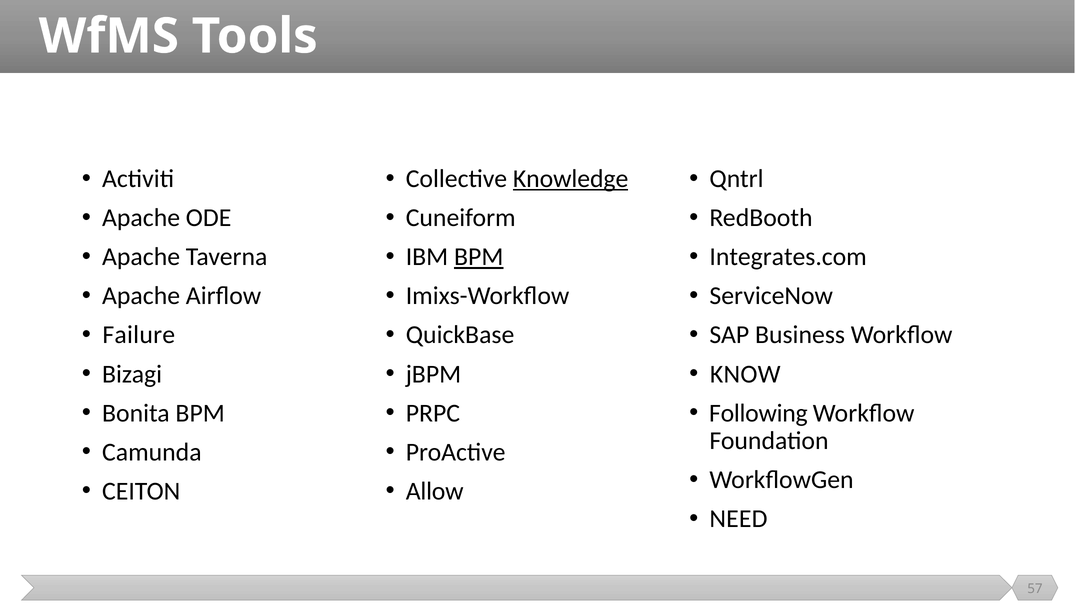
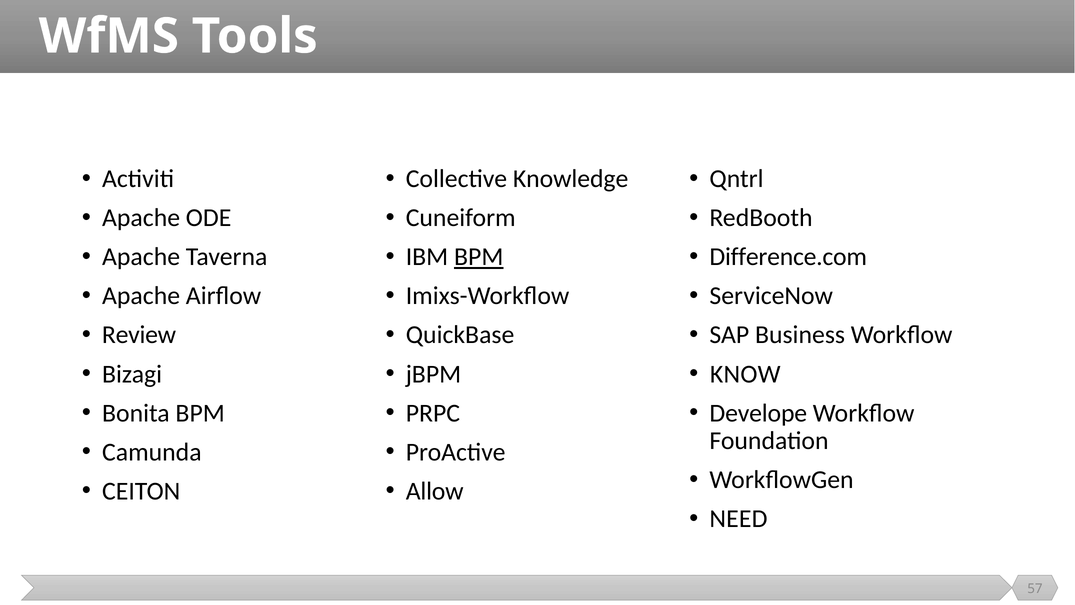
Knowledge underline: present -> none (571, 179)
Integrates.com: Integrates.com -> Difference.com (788, 257)
Failure: Failure -> Review (139, 335)
Following: Following -> Develope (758, 413)
